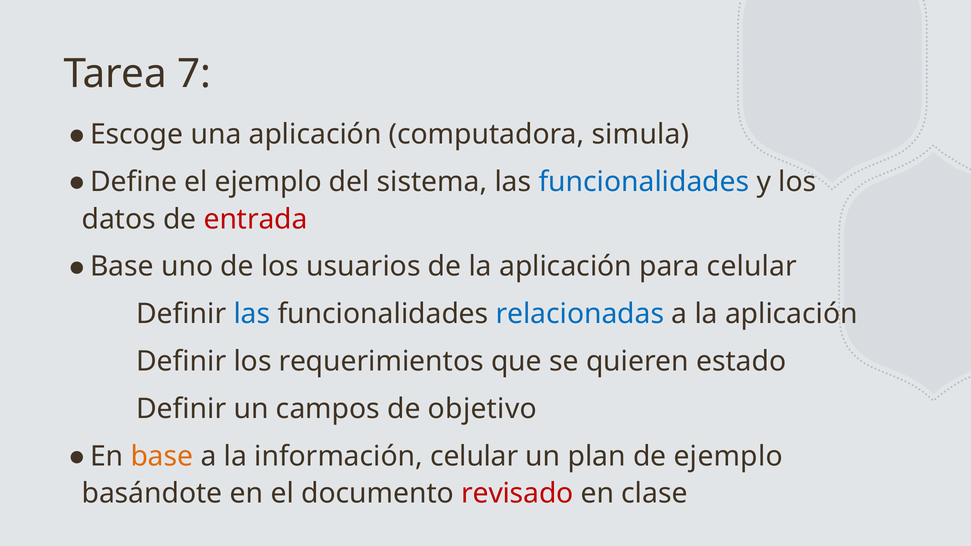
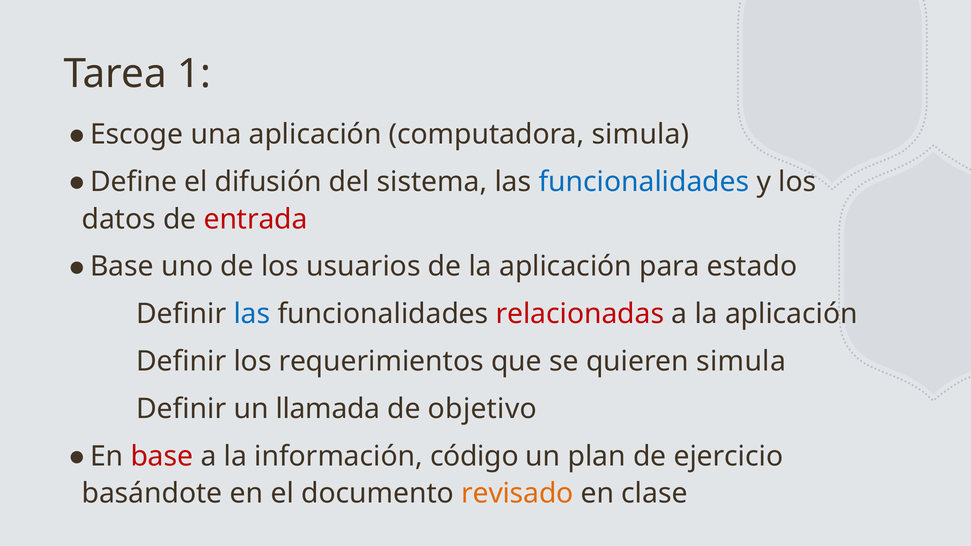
7: 7 -> 1 (194, 74)
el ejemplo: ejemplo -> difusión (268, 182)
para celular: celular -> estado (752, 267)
relacionadas colour: blue -> red (580, 314)
quieren estado: estado -> simula (741, 362)
campos: campos -> llamada (328, 409)
base colour: orange -> red (162, 456)
información celular: celular -> código (474, 456)
de ejemplo: ejemplo -> ejercicio (728, 456)
revisado colour: red -> orange (517, 494)
